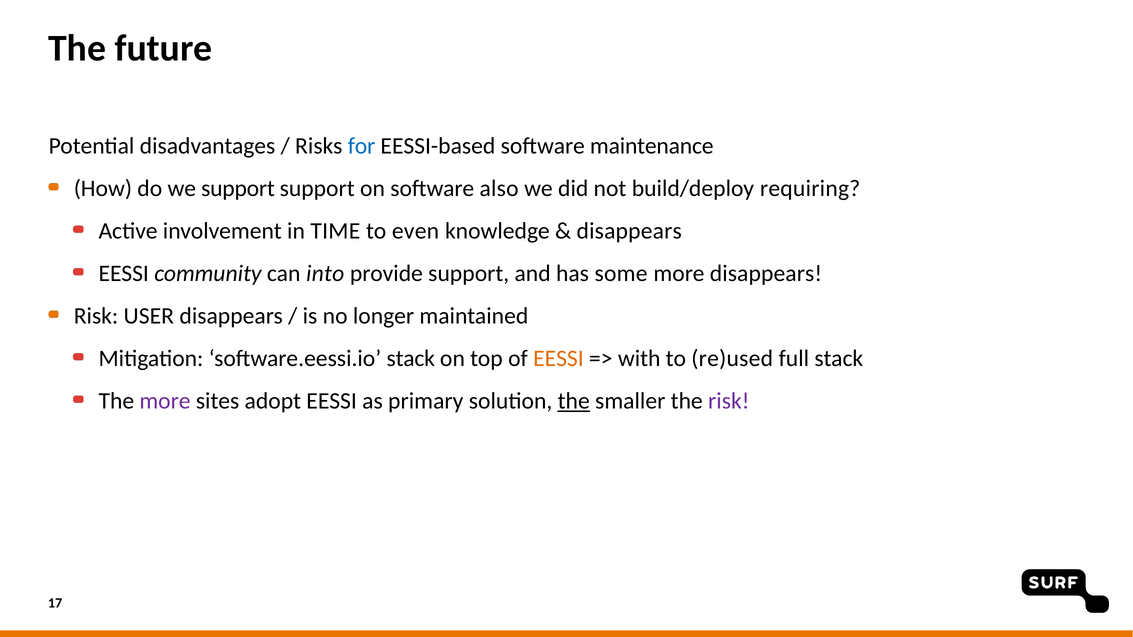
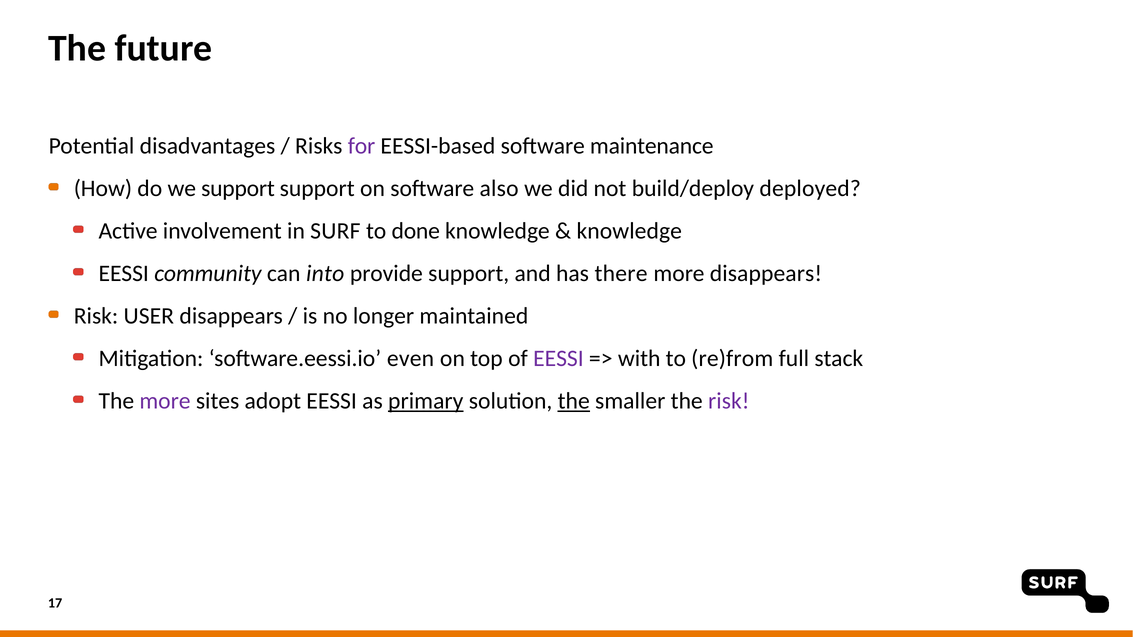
for colour: blue -> purple (362, 146)
requiring: requiring -> deployed (810, 188)
TIME: TIME -> SURF (335, 231)
even: even -> done (416, 231)
disappears: disappears -> knowledge (629, 231)
some: some -> there (621, 274)
software.eessi.io stack: stack -> even (411, 359)
EESSI colour: orange -> purple (558, 359)
re)used: re)used -> re)from (732, 359)
primary underline: none -> present (426, 401)
